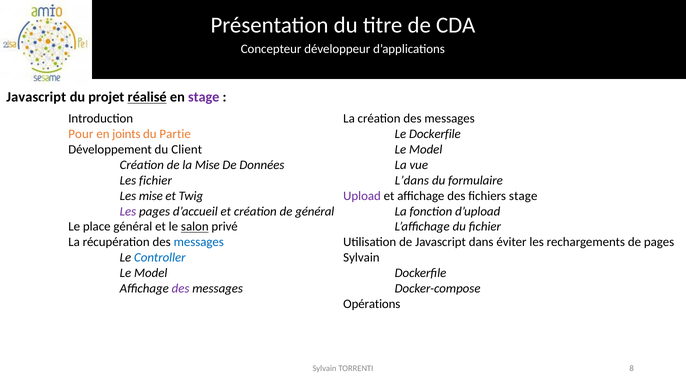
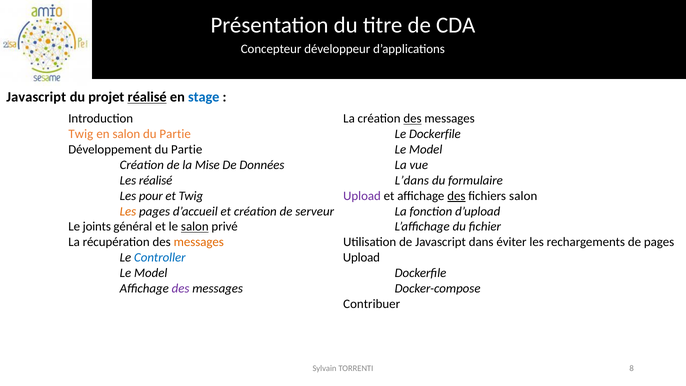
stage colour: purple -> blue (204, 97)
des underline: none -> present (413, 119)
Pour: Pour -> Twig (81, 134)
en joints: joints -> salon (126, 134)
Développement du Client: Client -> Partie (187, 149)
Les fichier: fichier -> réalisé (156, 180)
Les mise: mise -> pour (151, 196)
des underline: none -> present (456, 196)
fichiers stage: stage -> salon (523, 196)
Les colour: purple -> orange (128, 211)
de général: général -> serveur (315, 211)
place: place -> joints (97, 227)
messages colour: blue -> orange (199, 242)
Sylvain: Sylvain -> Upload (361, 258)
Opérations: Opérations -> Contribuer (372, 304)
